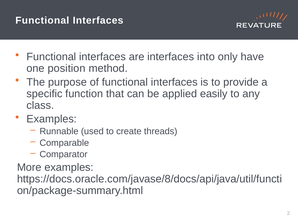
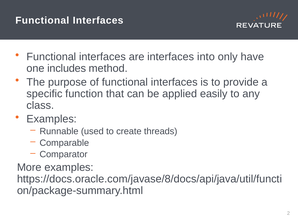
position: position -> includes (67, 69)
